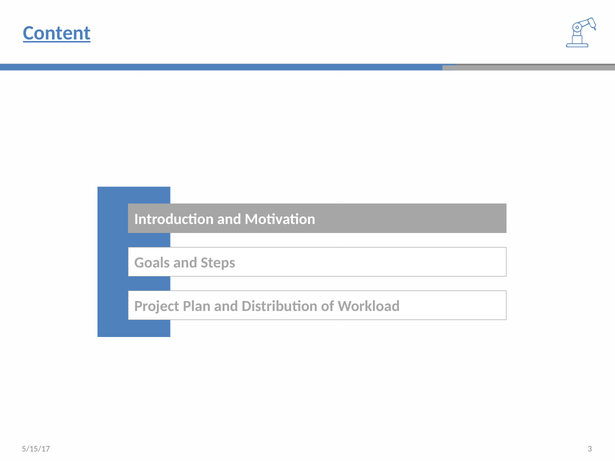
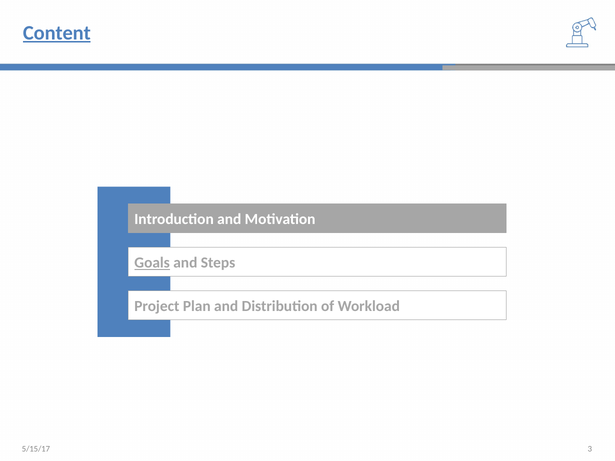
Goals underline: none -> present (152, 263)
